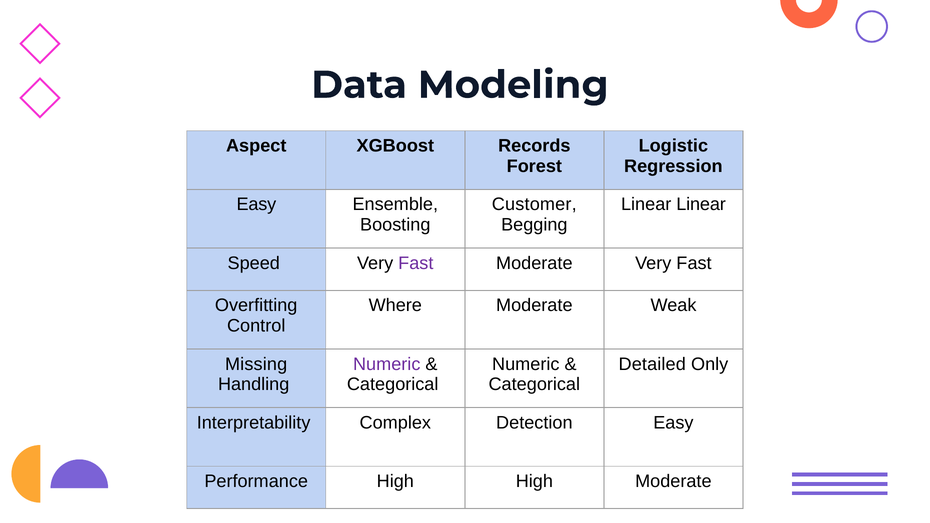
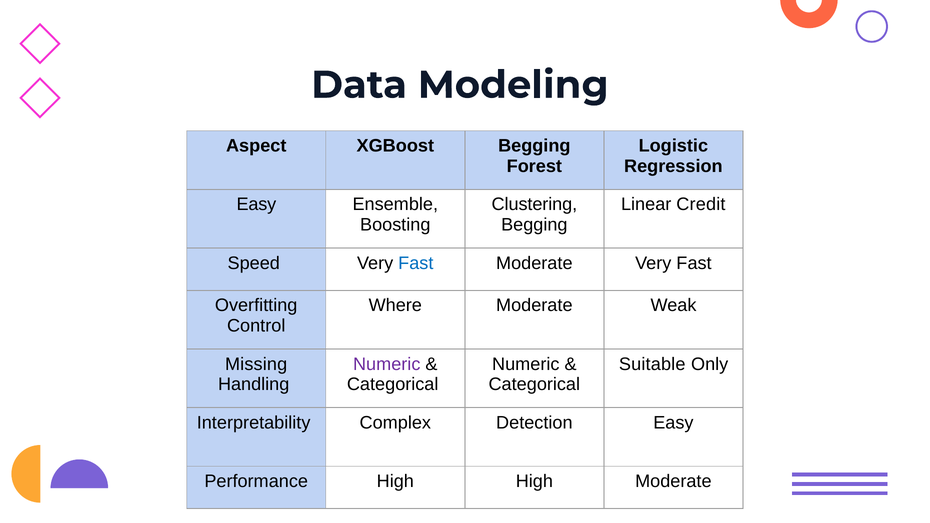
XGBoost Records: Records -> Begging (534, 146)
Customer: Customer -> Clustering (534, 205)
Linear Linear: Linear -> Credit (701, 205)
Fast colour: purple -> blue (416, 263)
Detailed: Detailed -> Suitable (652, 364)
